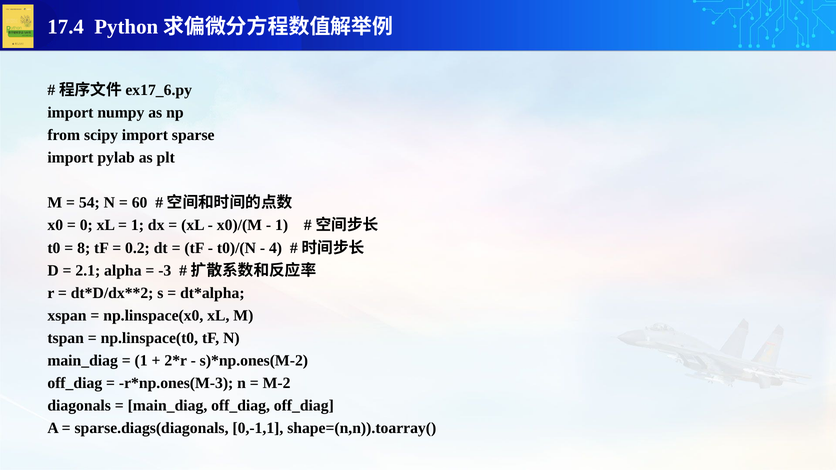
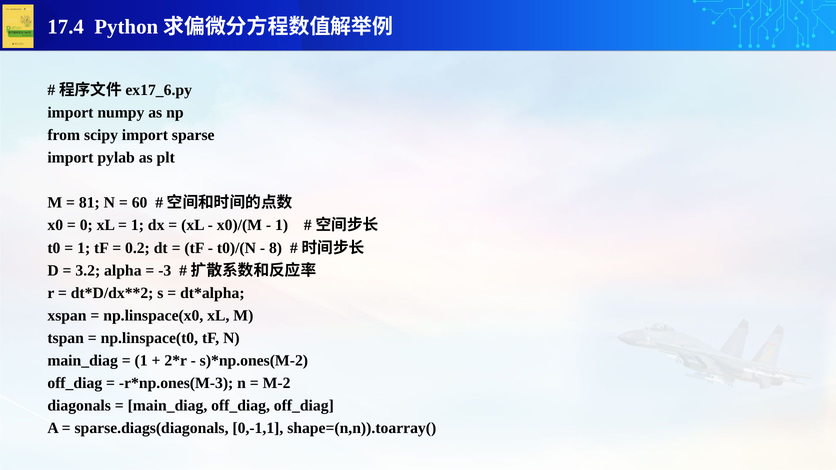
54: 54 -> 81 (89, 203)
8: 8 -> 1 (84, 248)
4: 4 -> 8 (276, 248)
2.1: 2.1 -> 3.2 (88, 271)
